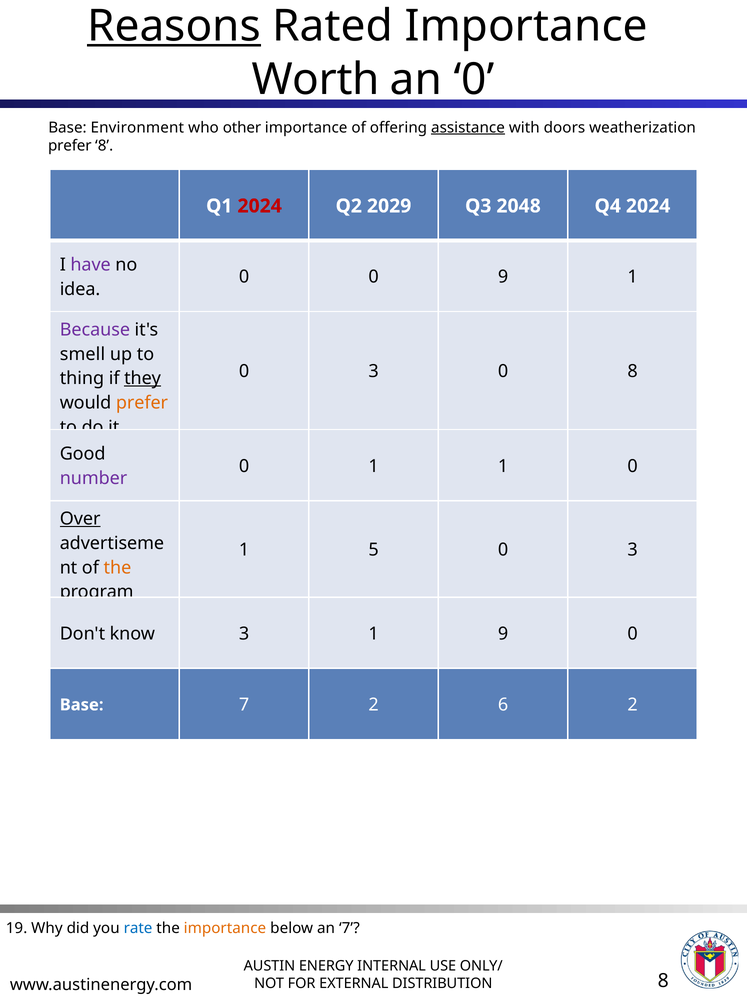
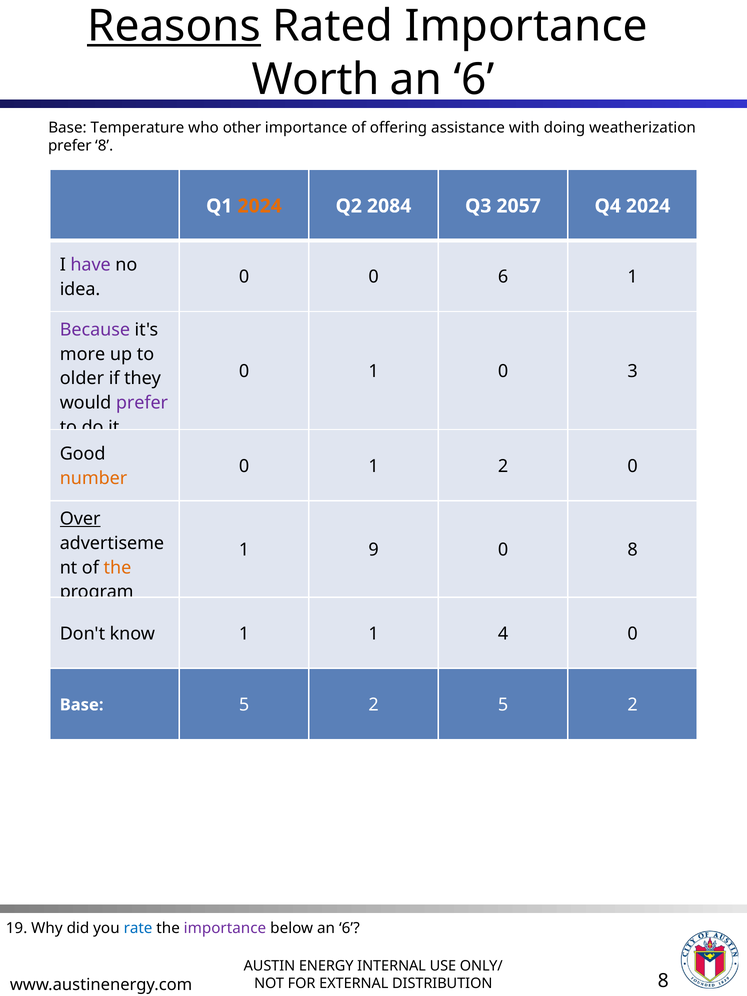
0: 0 -> 6 (474, 79)
Environment: Environment -> Temperature (137, 128)
assistance underline: present -> none (468, 128)
doors: doors -> doing (564, 128)
2024 colour: red -> orange (260, 206)
2029: 2029 -> 2084 (389, 206)
2048: 2048 -> 2057 (519, 206)
0 9: 9 -> 6 (503, 277)
smell: smell -> more (82, 354)
3: 3 -> 1 (374, 372)
8: 8 -> 3 (633, 372)
thing: thing -> older (82, 378)
they underline: present -> none (143, 378)
prefer colour: orange -> purple (142, 403)
1 1: 1 -> 2 (503, 466)
number colour: purple -> orange (93, 478)
5: 5 -> 9 (374, 550)
3: 3 -> 8 (633, 550)
know 3: 3 -> 1 (244, 634)
1 9: 9 -> 4 (503, 634)
Base 7: 7 -> 5 (244, 705)
2 6: 6 -> 5 (503, 705)
importance colour: orange -> purple (225, 928)
below an 7: 7 -> 6 (349, 928)
